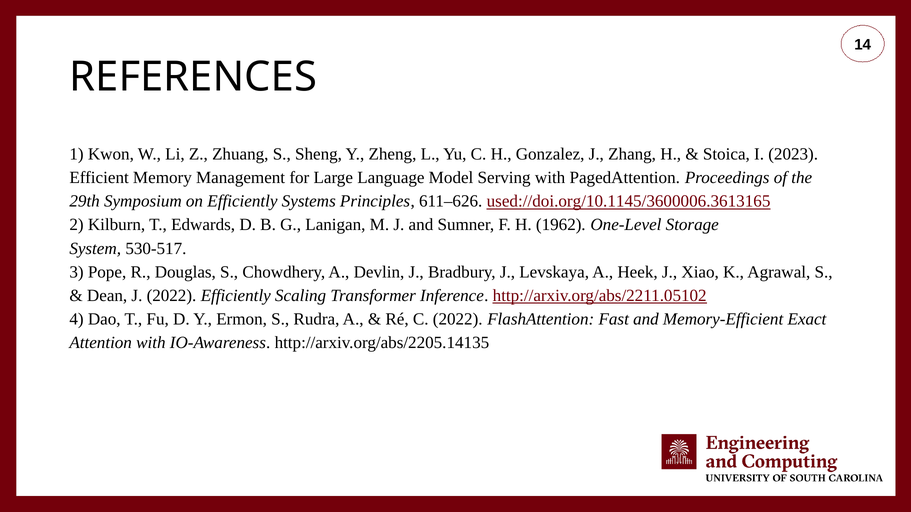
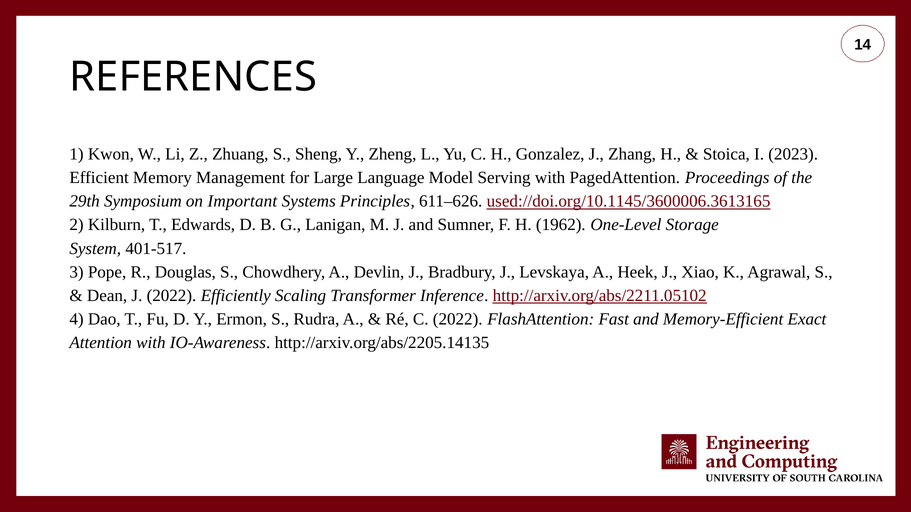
on Efficiently: Efficiently -> Important (242, 201)
530-517: 530-517 -> 401-517 (156, 249)
